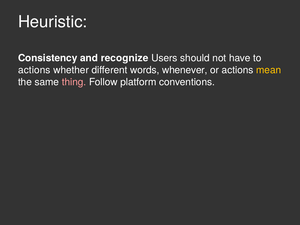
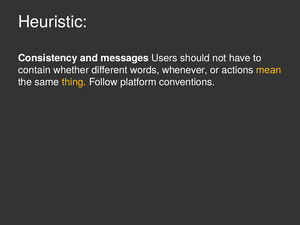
recognize: recognize -> messages (125, 58)
actions: actions -> contain (34, 70)
thing colour: pink -> yellow (74, 82)
